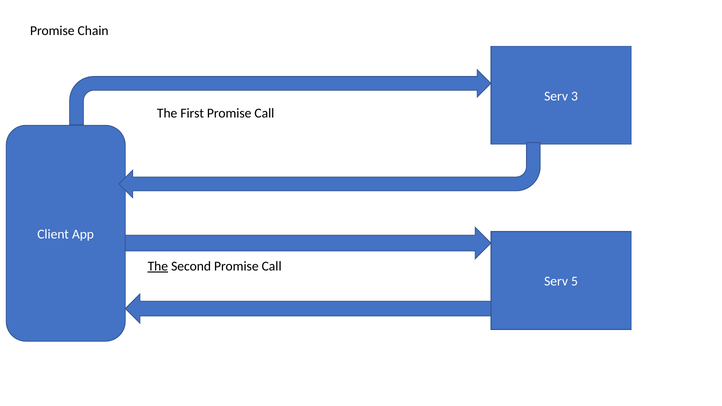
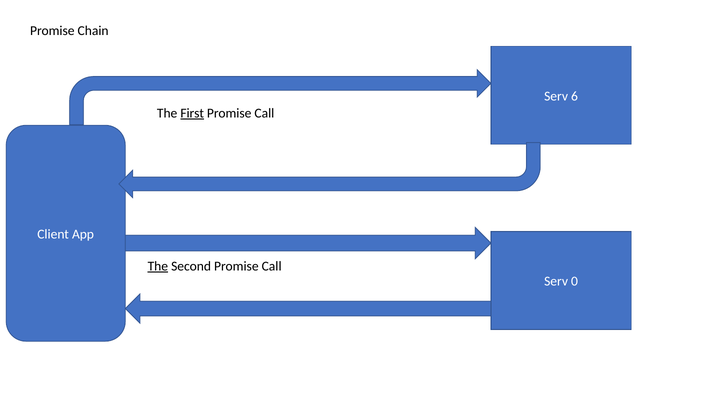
3: 3 -> 6 (574, 96)
First underline: none -> present (192, 113)
5: 5 -> 0 (574, 281)
